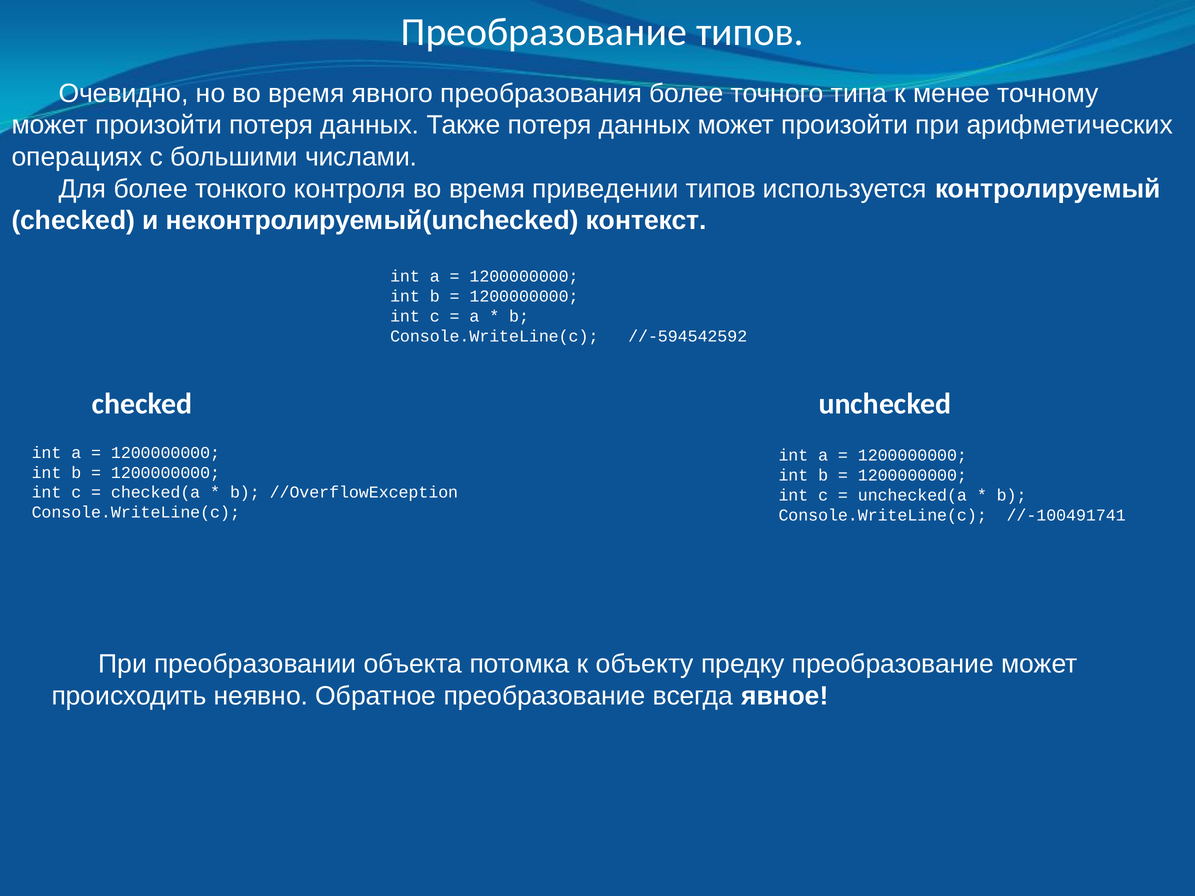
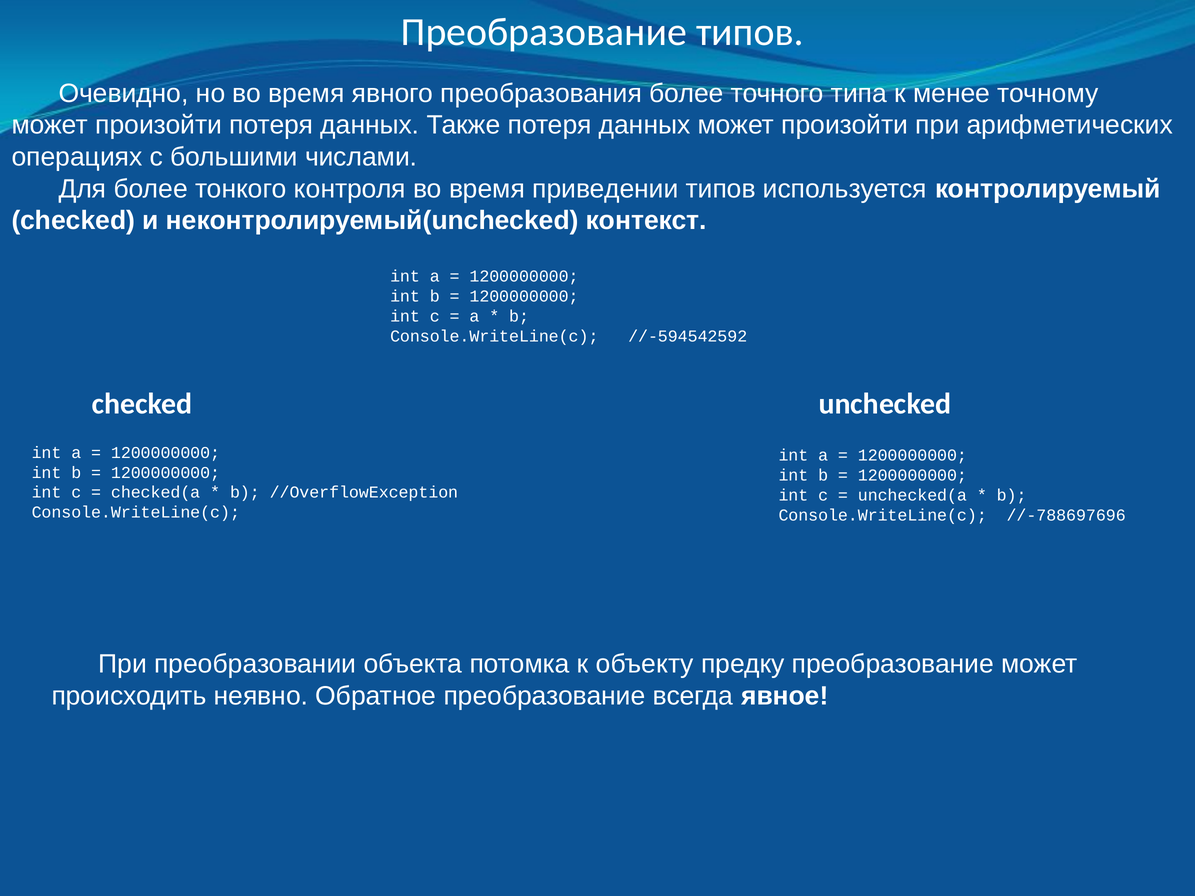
//-100491741: //-100491741 -> //-788697696 (1066, 515)
